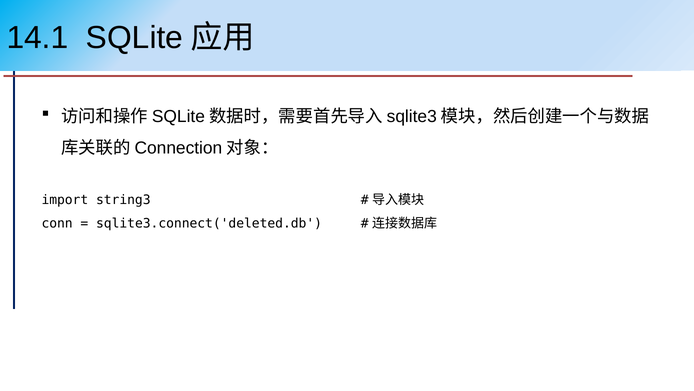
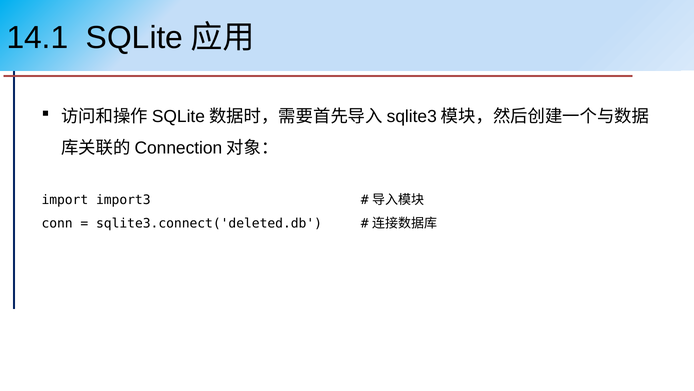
string3: string3 -> import3 (123, 199)
